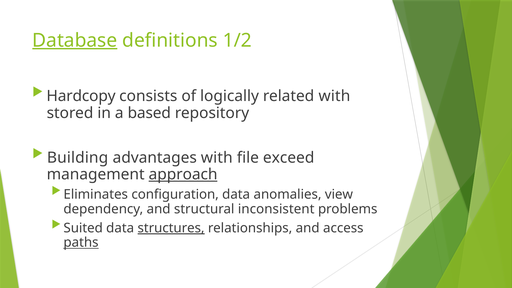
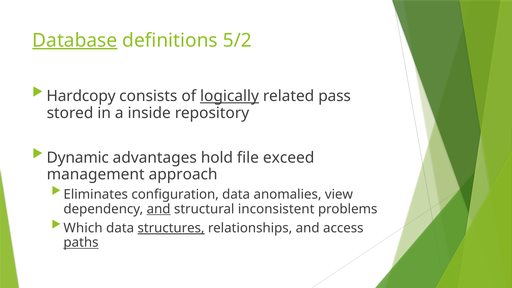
1/2: 1/2 -> 5/2 (237, 40)
logically underline: none -> present (230, 96)
related with: with -> pass (335, 96)
based: based -> inside (149, 113)
Building: Building -> Dynamic (78, 158)
advantages with: with -> hold (217, 158)
approach underline: present -> none (183, 174)
and underline: none -> present (159, 209)
Suited: Suited -> Which (83, 228)
